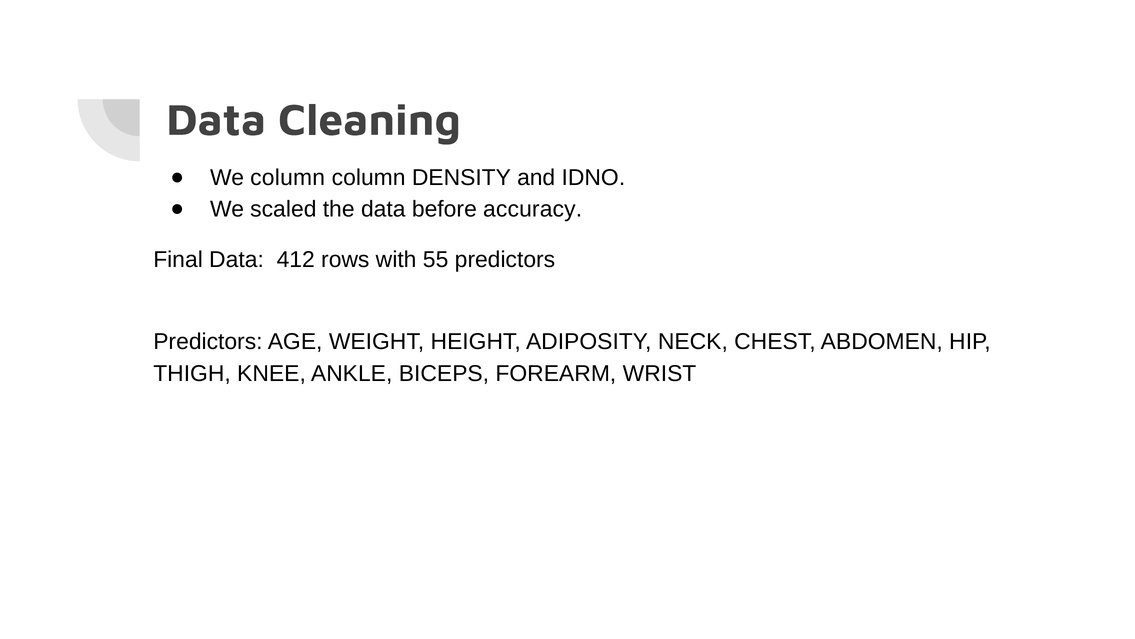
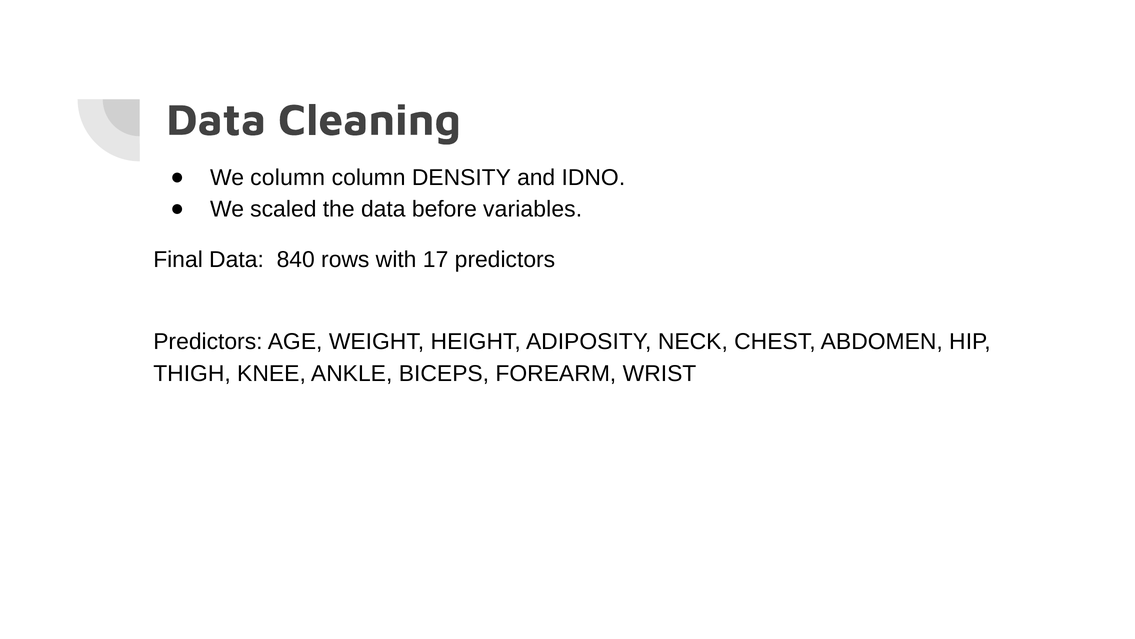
accuracy: accuracy -> variables (533, 209)
412: 412 -> 840 (296, 260)
55: 55 -> 17 (436, 260)
